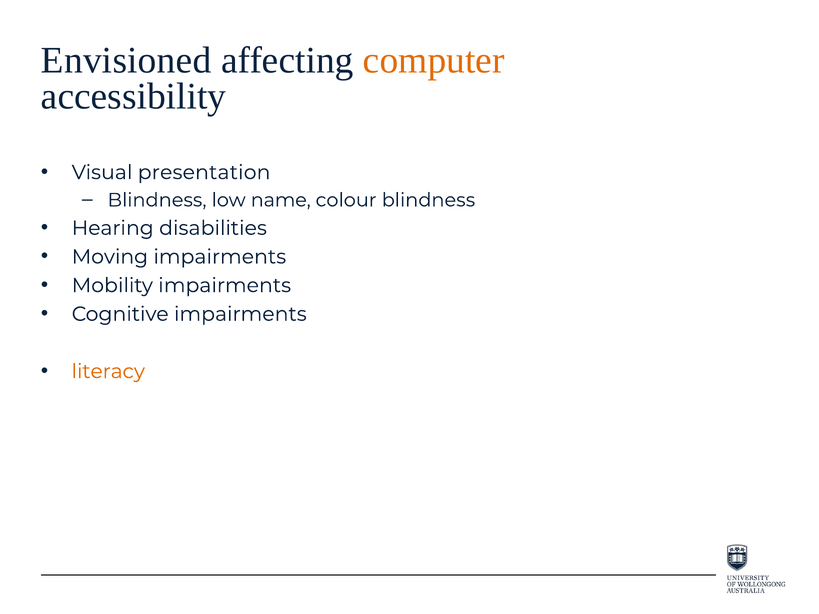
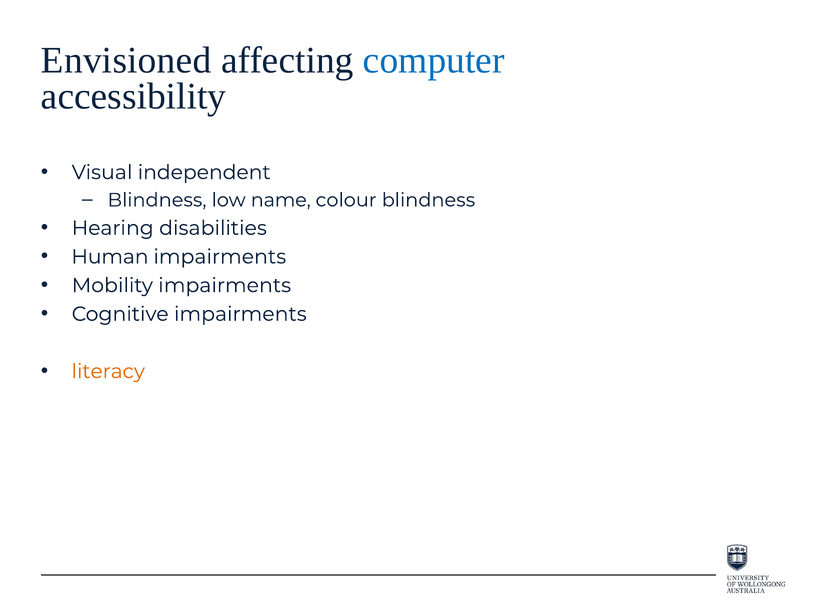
computer colour: orange -> blue (434, 60)
presentation: presentation -> independent (204, 172)
Moving: Moving -> Human (110, 257)
